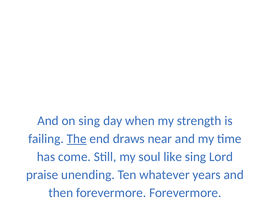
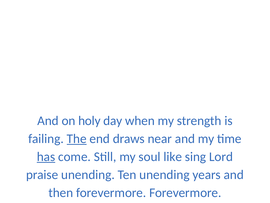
on sing: sing -> holy (89, 120)
has underline: none -> present (46, 156)
Ten whatever: whatever -> unending (164, 174)
